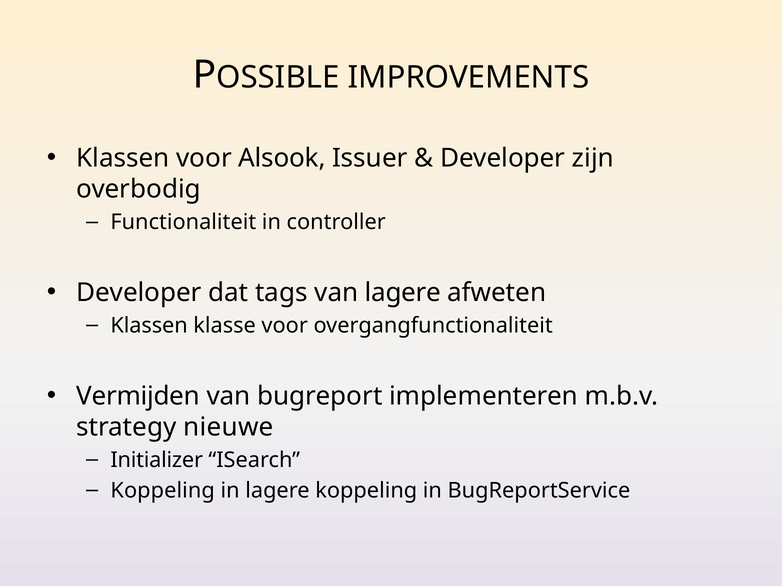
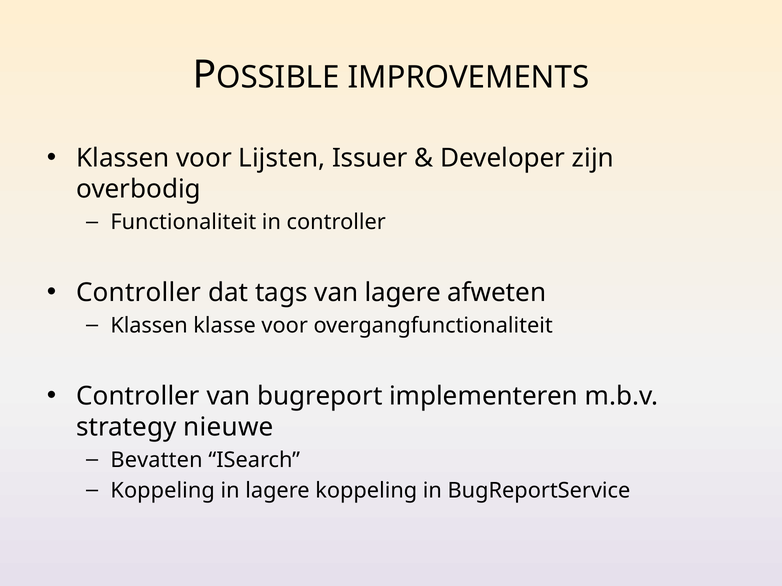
Alsook: Alsook -> Lijsten (282, 158)
Developer: Developer -> Controller (139, 293)
Vermijden: Vermijden -> Controller (138, 396)
Initializer: Initializer -> Bevatten (157, 460)
